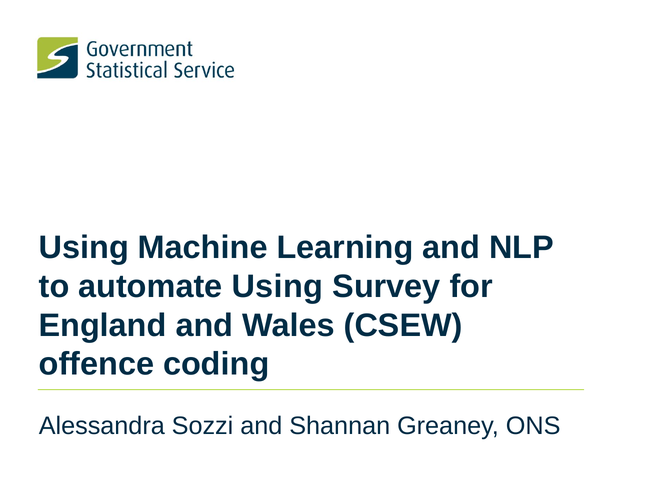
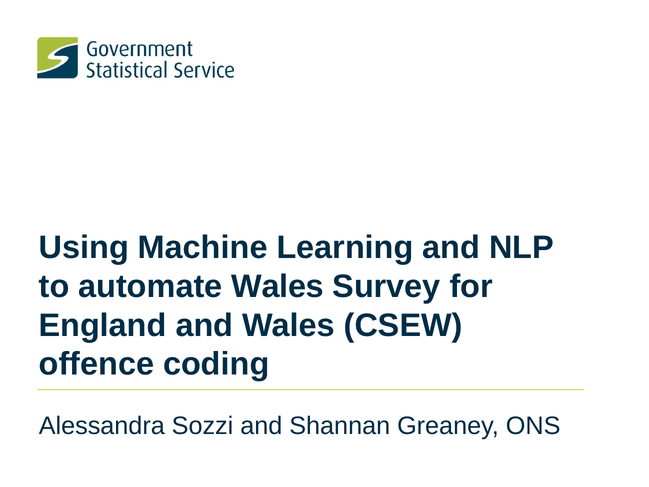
automate Using: Using -> Wales (278, 286)
